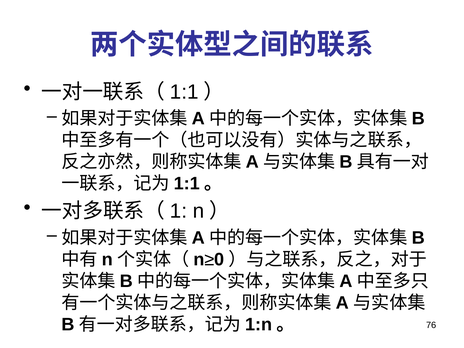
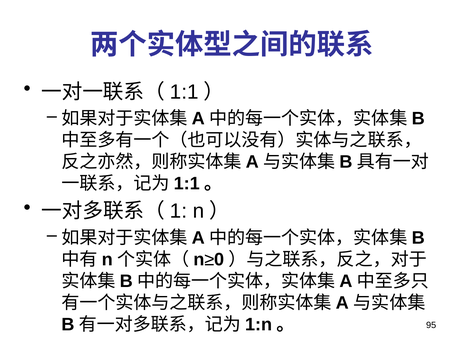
76: 76 -> 95 (431, 325)
